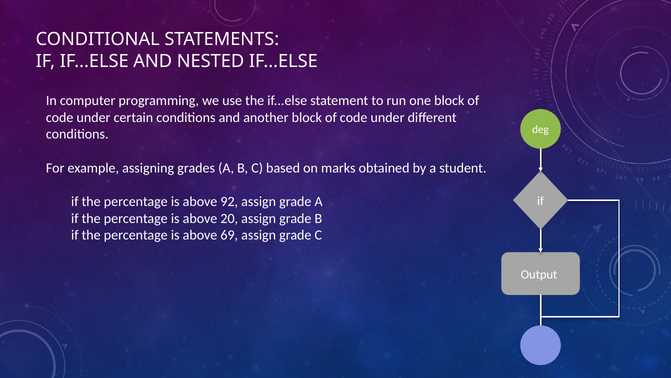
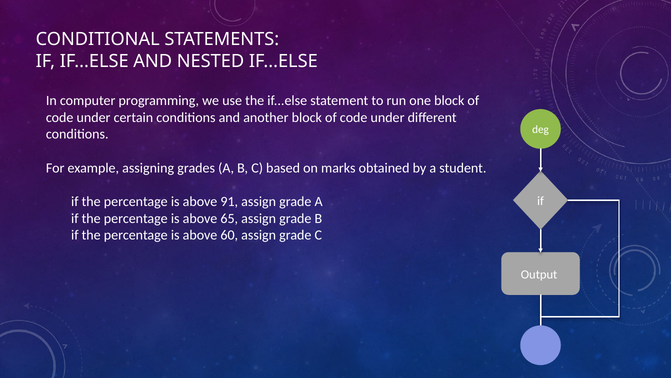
92: 92 -> 91 (229, 201)
20: 20 -> 65 (229, 218)
69: 69 -> 60 (229, 235)
